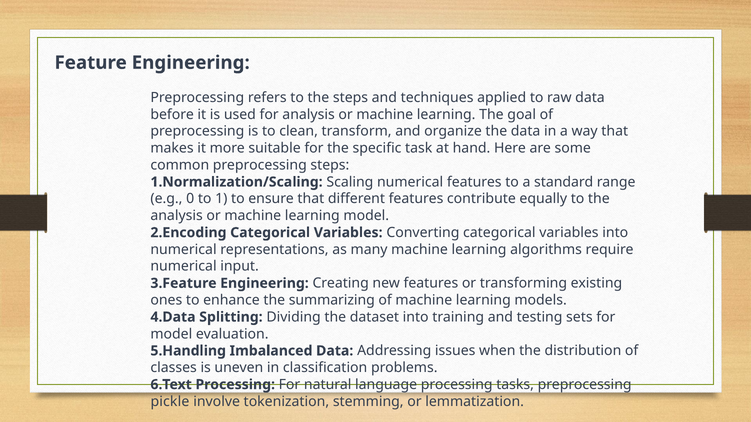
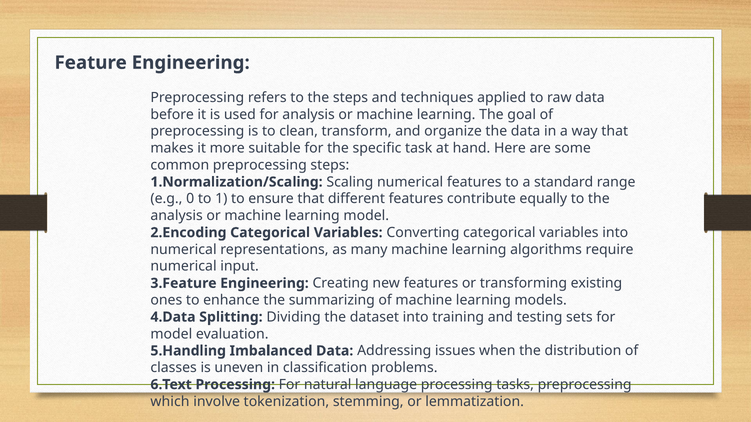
pickle: pickle -> which (170, 402)
